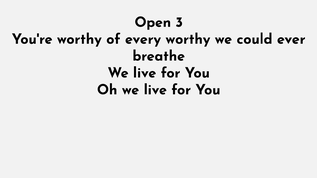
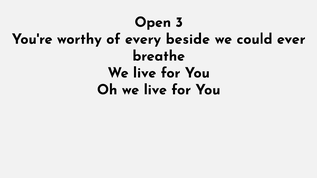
every worthy: worthy -> beside (188, 39)
